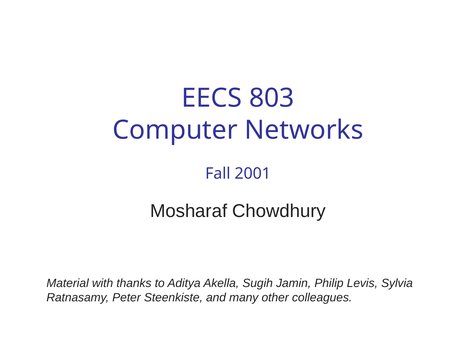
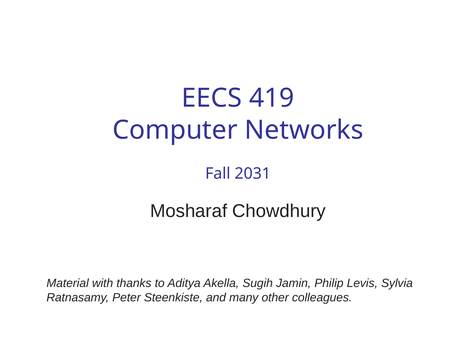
803: 803 -> 419 (272, 98)
2001: 2001 -> 2031 (253, 174)
